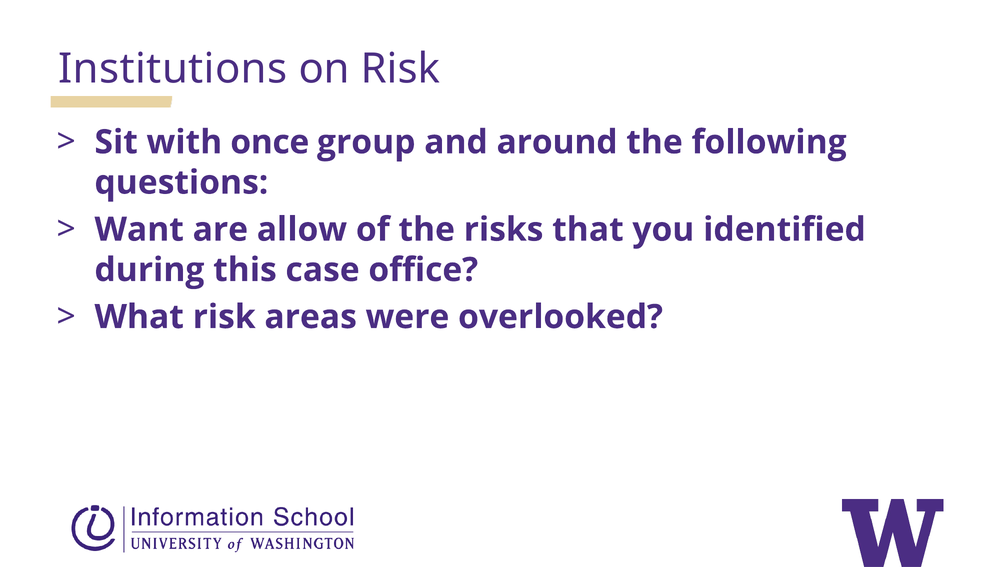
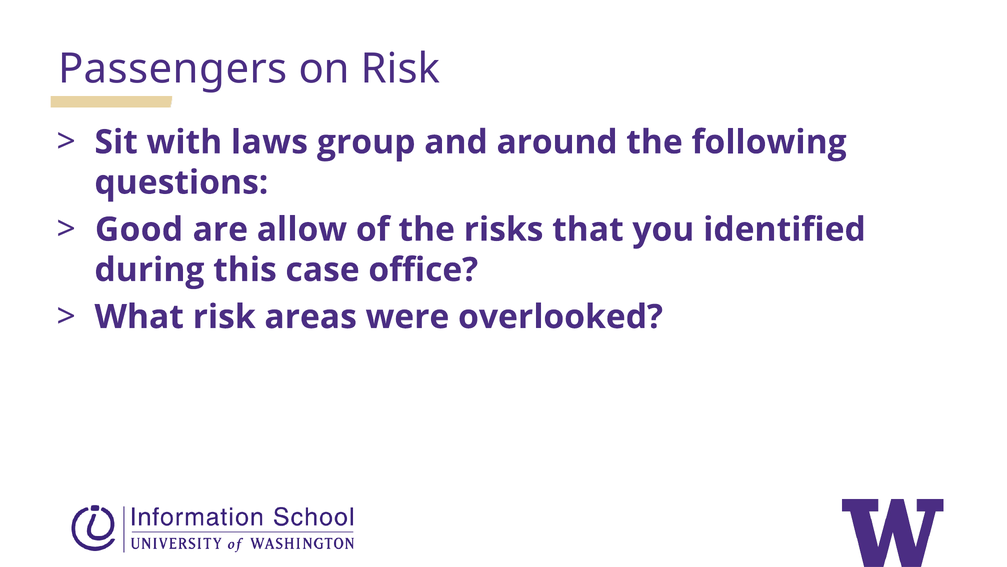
Institutions: Institutions -> Passengers (173, 69)
once: once -> laws (269, 142)
Want: Want -> Good (139, 229)
